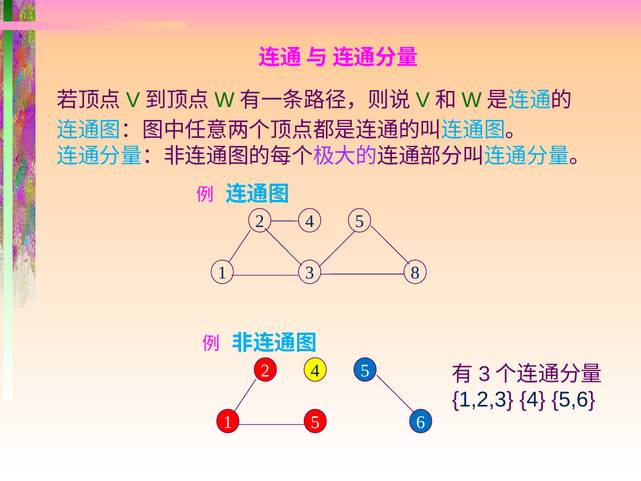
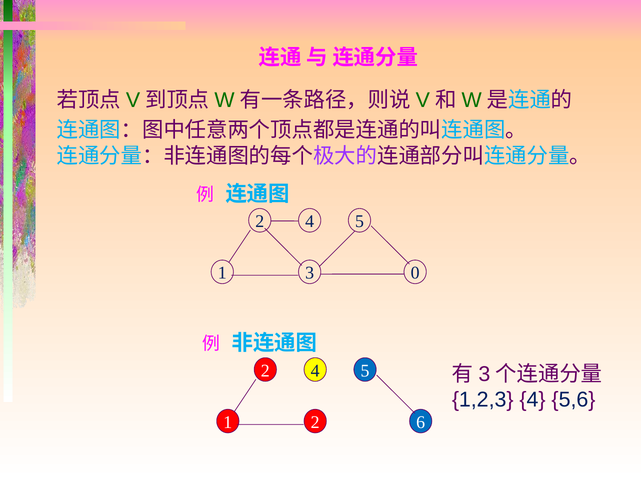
8: 8 -> 0 (415, 273)
1 5: 5 -> 2 (315, 422)
